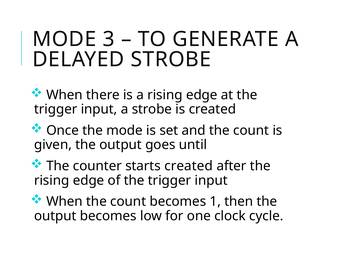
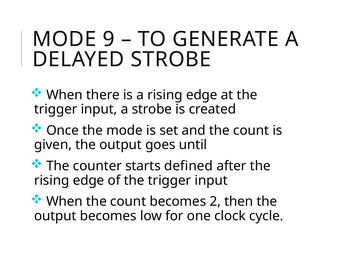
3: 3 -> 9 (109, 39)
starts created: created -> defined (189, 166)
1: 1 -> 2 (215, 201)
